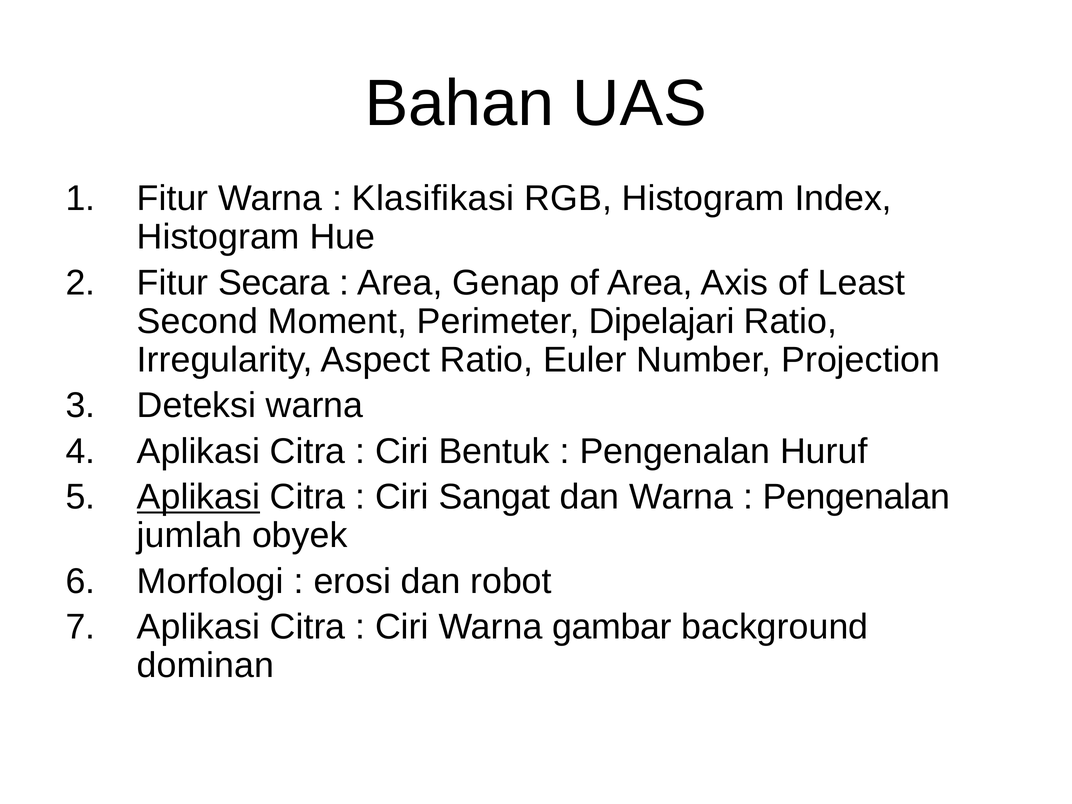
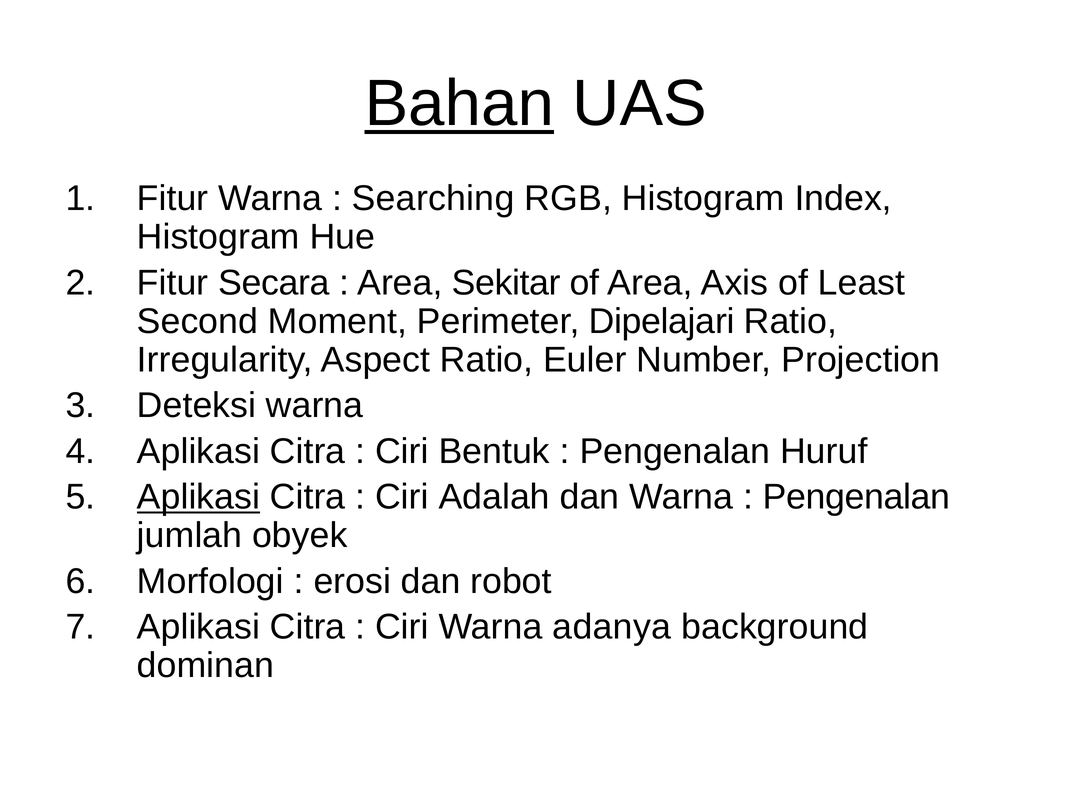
Bahan underline: none -> present (459, 104)
Klasifikasi: Klasifikasi -> Searching (433, 199)
Genap: Genap -> Sekitar (506, 283)
Sangat: Sangat -> Adalah (494, 497)
gambar: gambar -> adanya (612, 627)
